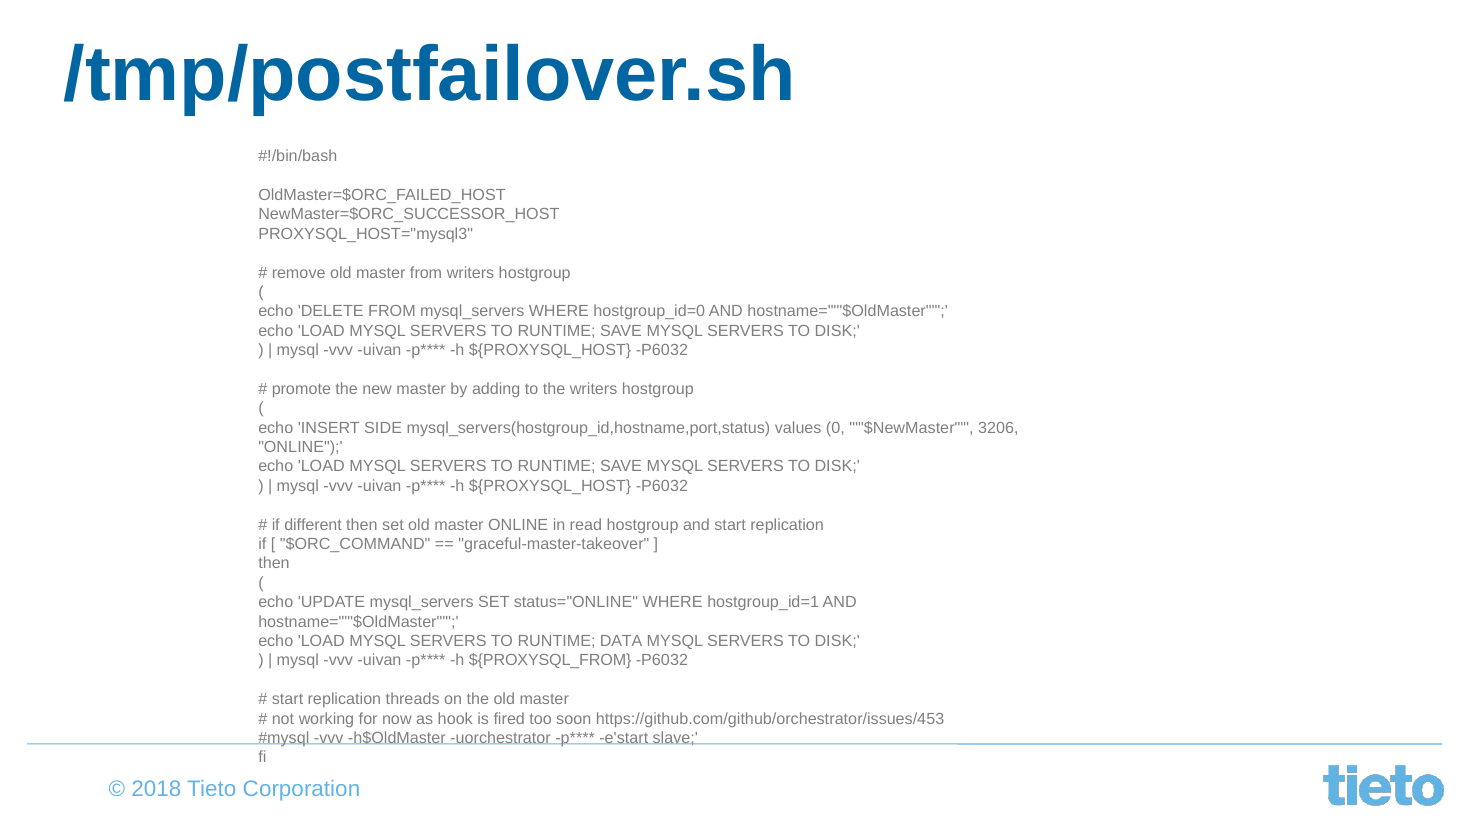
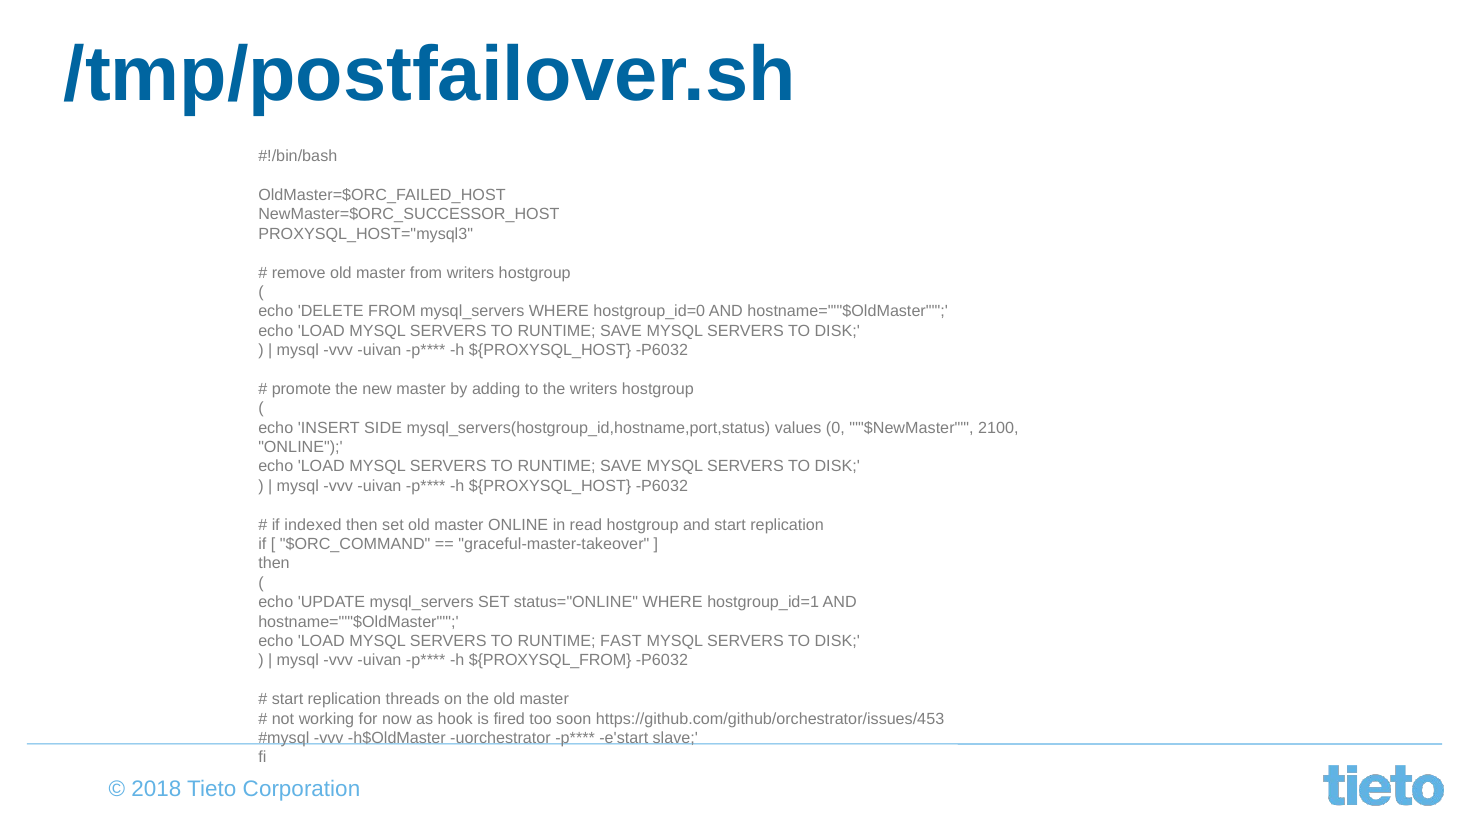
3206: 3206 -> 2100 (998, 428)
different: different -> indexed (313, 524)
DATA: DATA -> FAST (621, 641)
